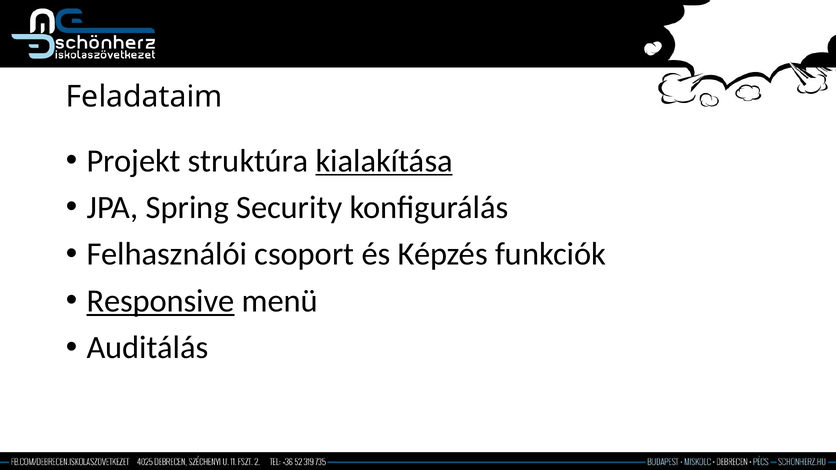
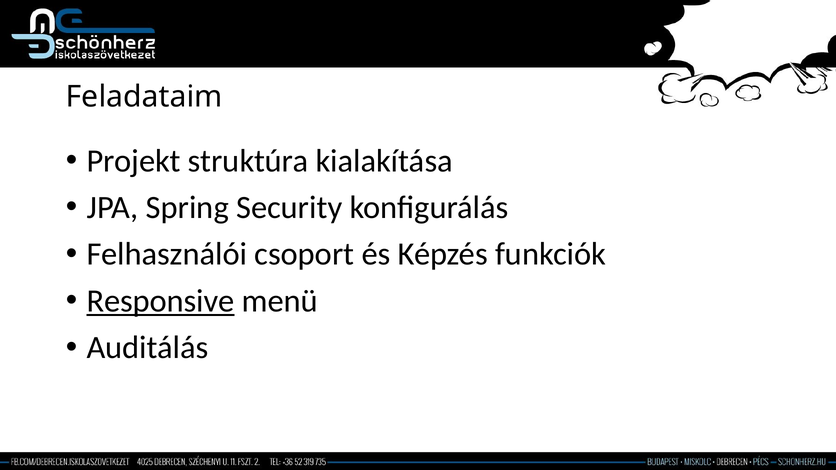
kialakítása underline: present -> none (384, 161)
